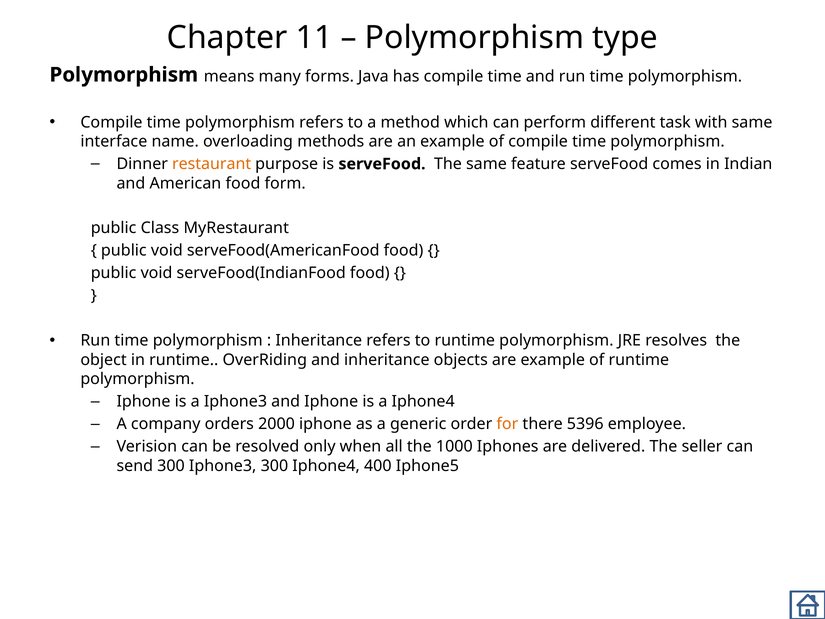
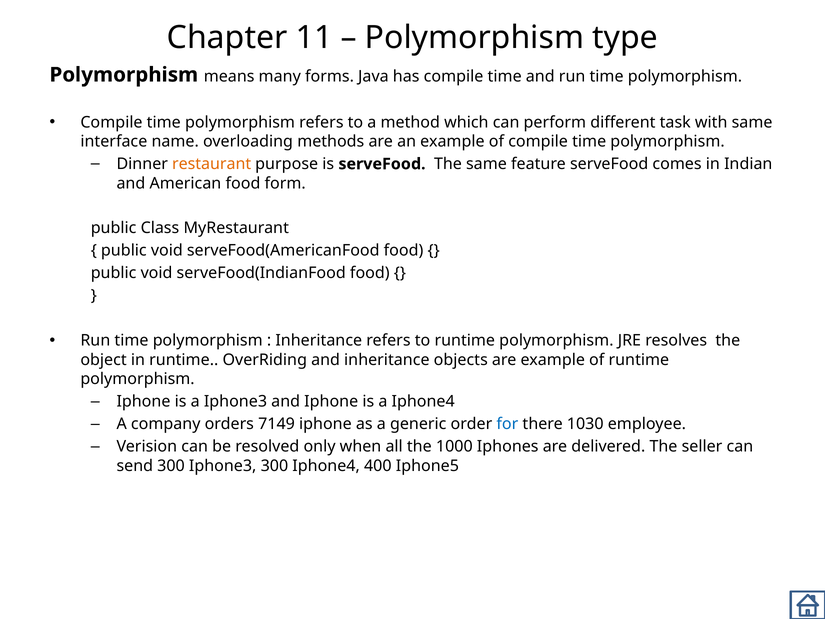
2000: 2000 -> 7149 (277, 424)
for colour: orange -> blue (507, 424)
5396: 5396 -> 1030 (585, 424)
